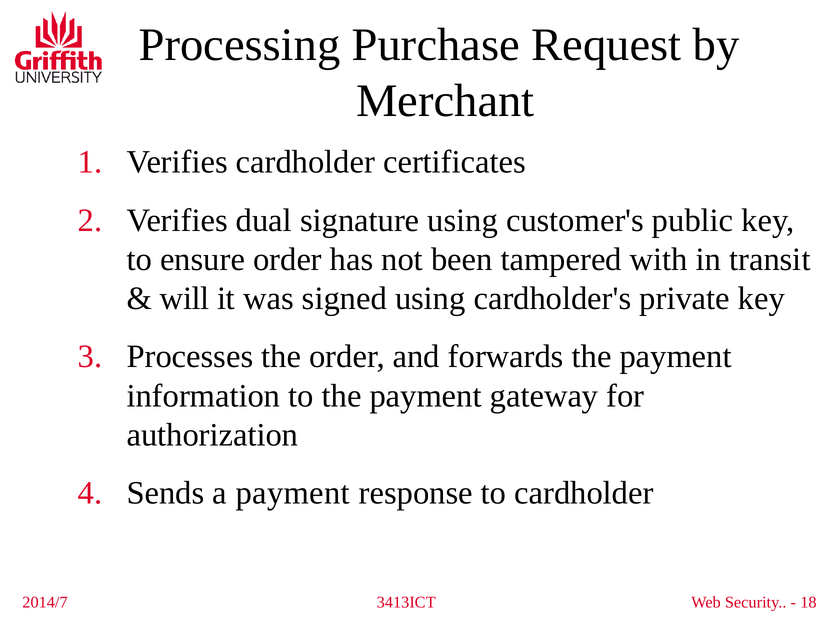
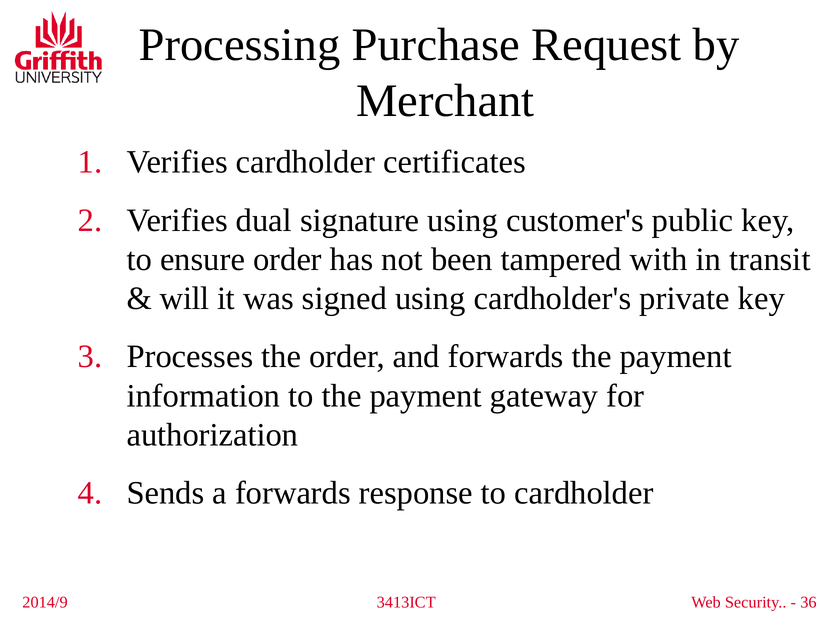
a payment: payment -> forwards (293, 493)
2014/7: 2014/7 -> 2014/9 (45, 602)
18: 18 -> 36 (808, 602)
